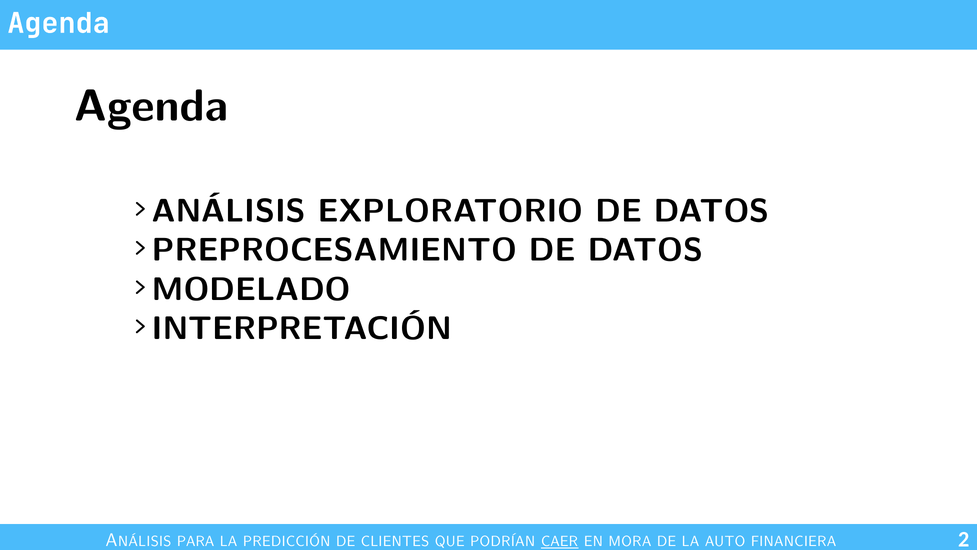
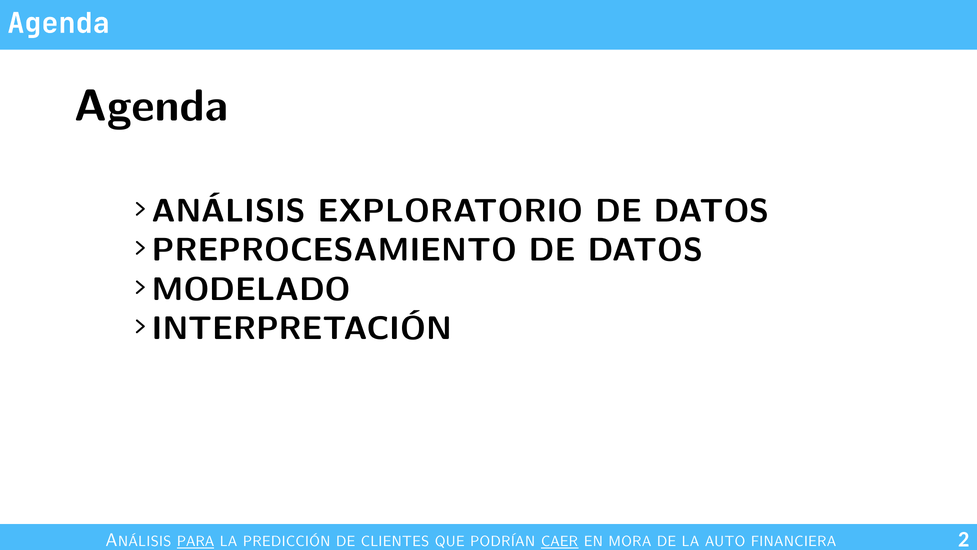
PARA underline: none -> present (196, 541)
